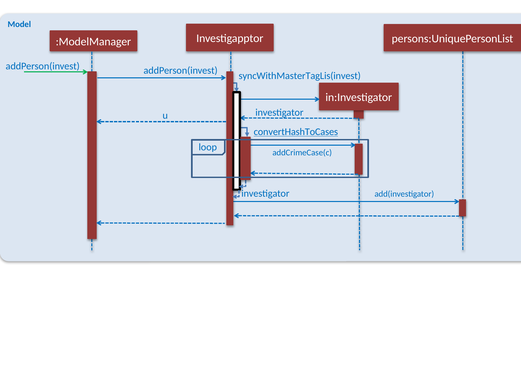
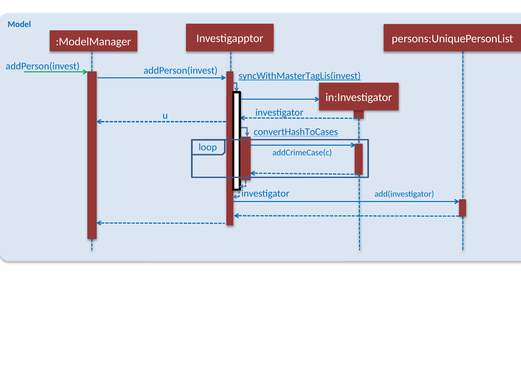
syncWithMasterTagLis(invest underline: none -> present (300, 76)
